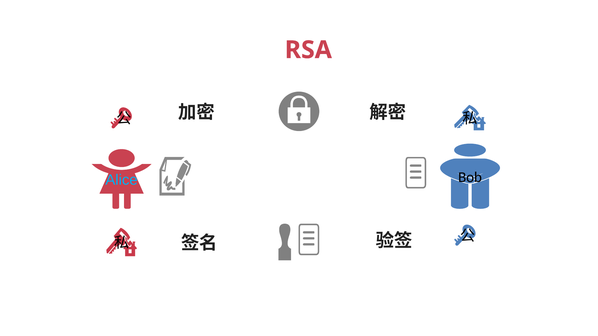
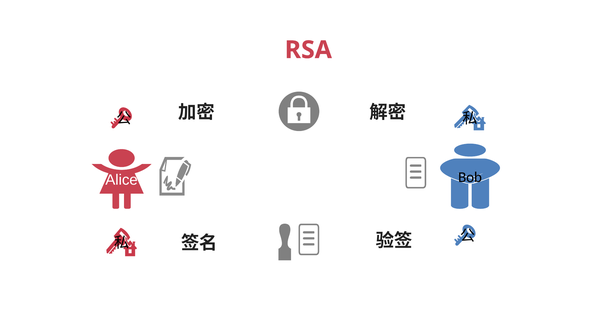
Alice colour: light blue -> white (122, 180)
